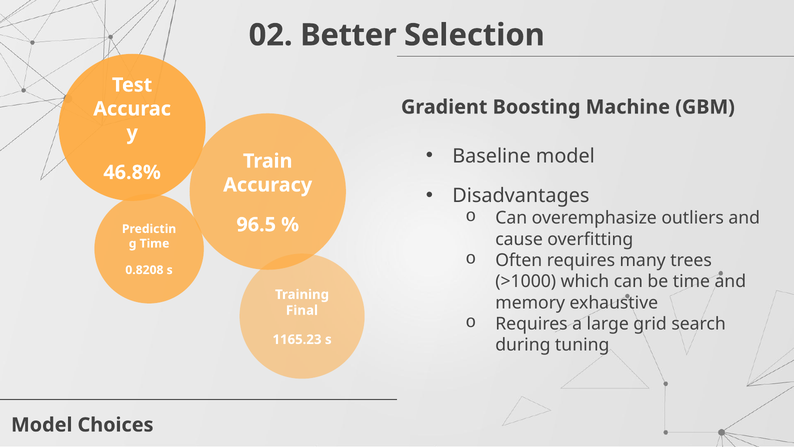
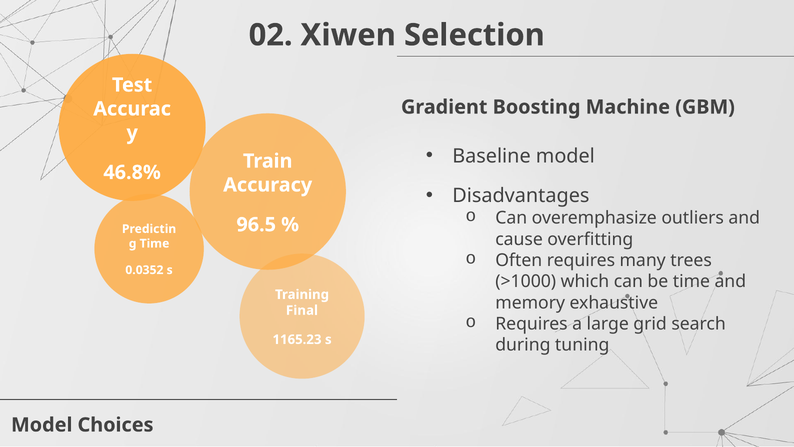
Better: Better -> Xiwen (348, 35)
0.8208: 0.8208 -> 0.0352 (144, 270)
